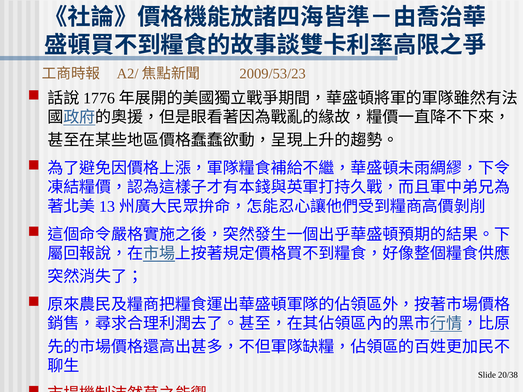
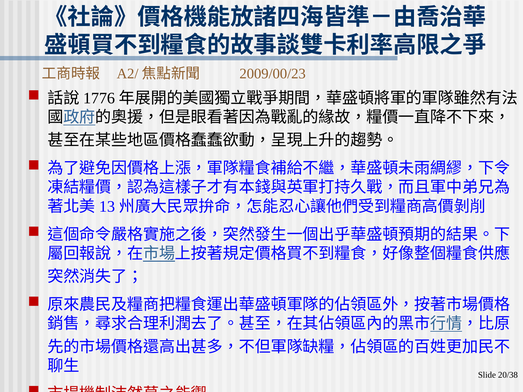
2009/53/23: 2009/53/23 -> 2009/00/23 (273, 74)
